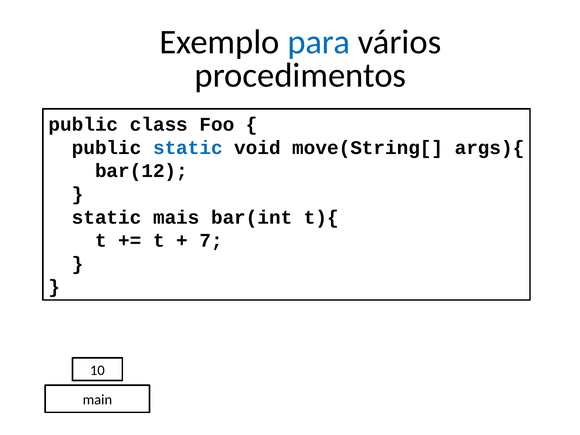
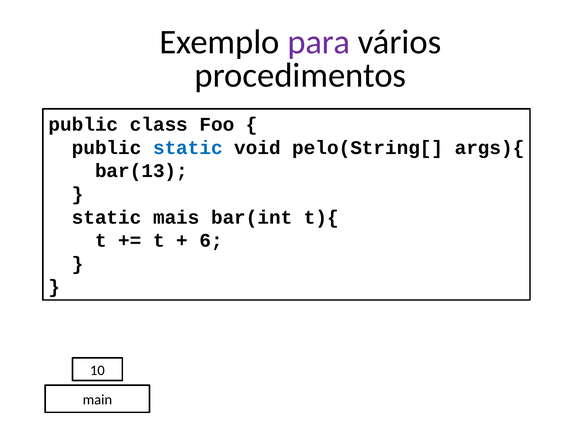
para colour: blue -> purple (319, 42)
move(String[: move(String[ -> pelo(String[ (368, 148)
bar(12: bar(12 -> bar(13 (141, 171)
7: 7 -> 6 (211, 241)
